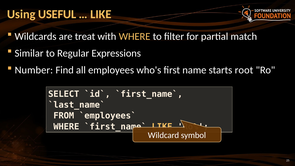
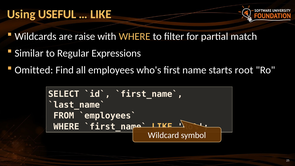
treat: treat -> raise (85, 36)
Number: Number -> Omitted (34, 70)
